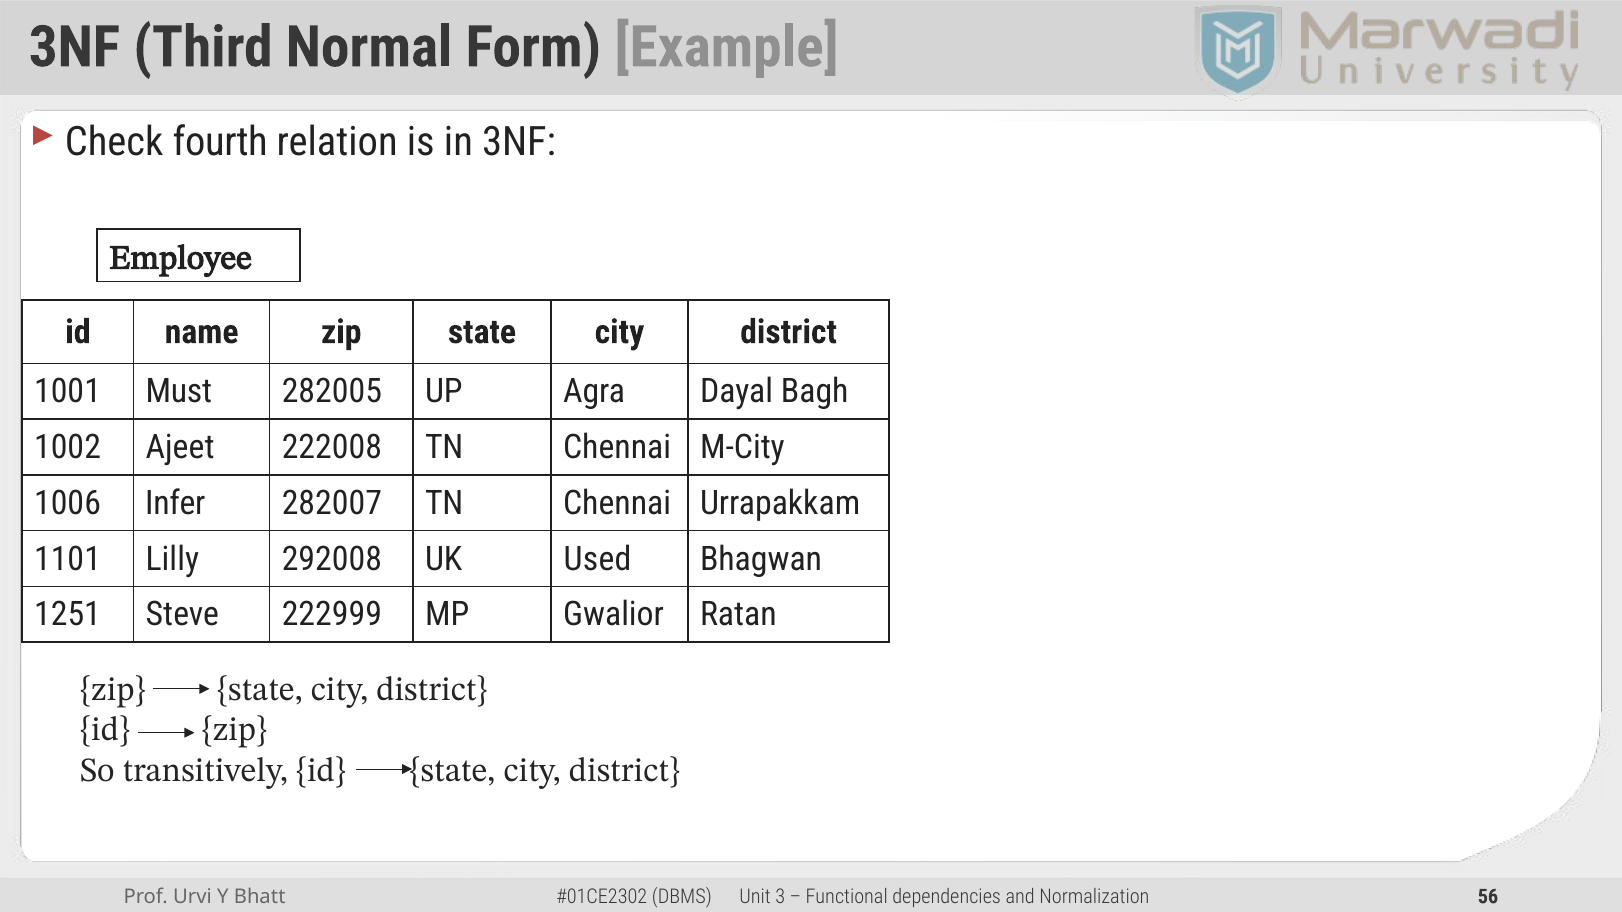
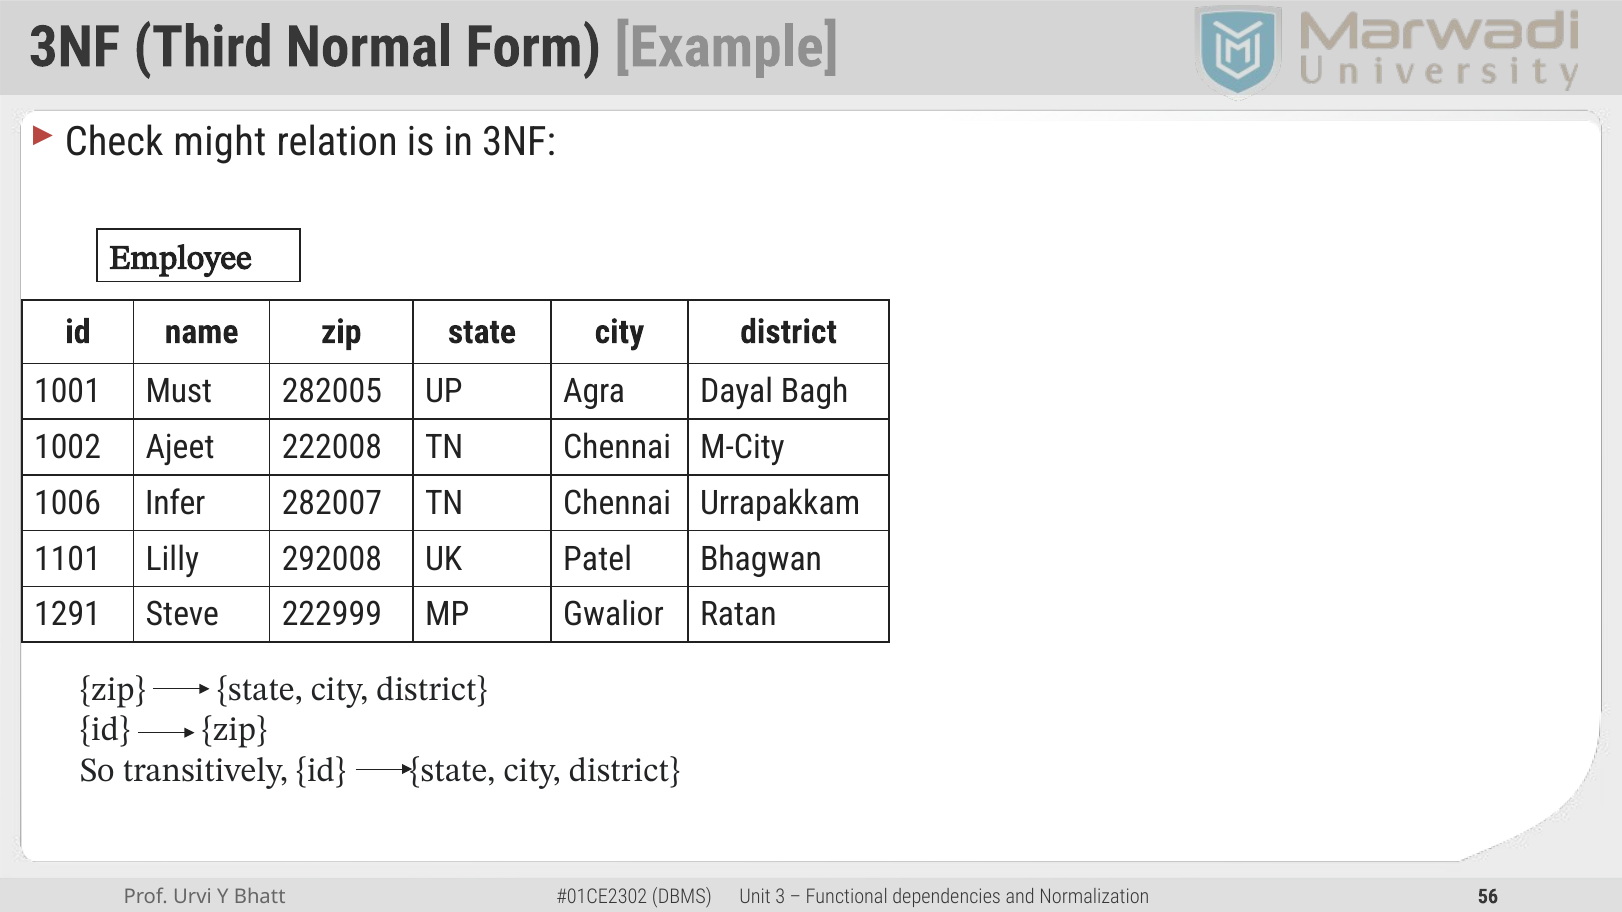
fourth: fourth -> might (220, 143)
Used: Used -> Patel (598, 559)
1251: 1251 -> 1291 (68, 615)
